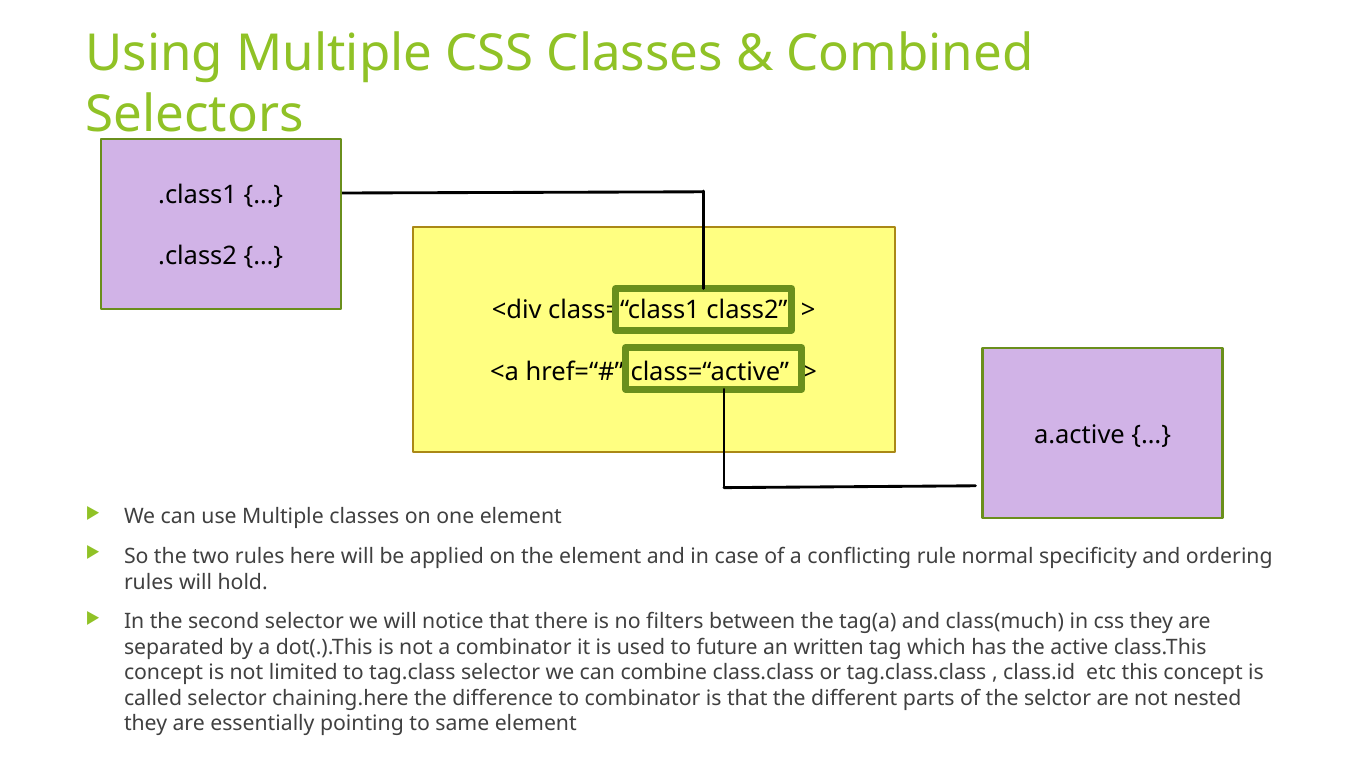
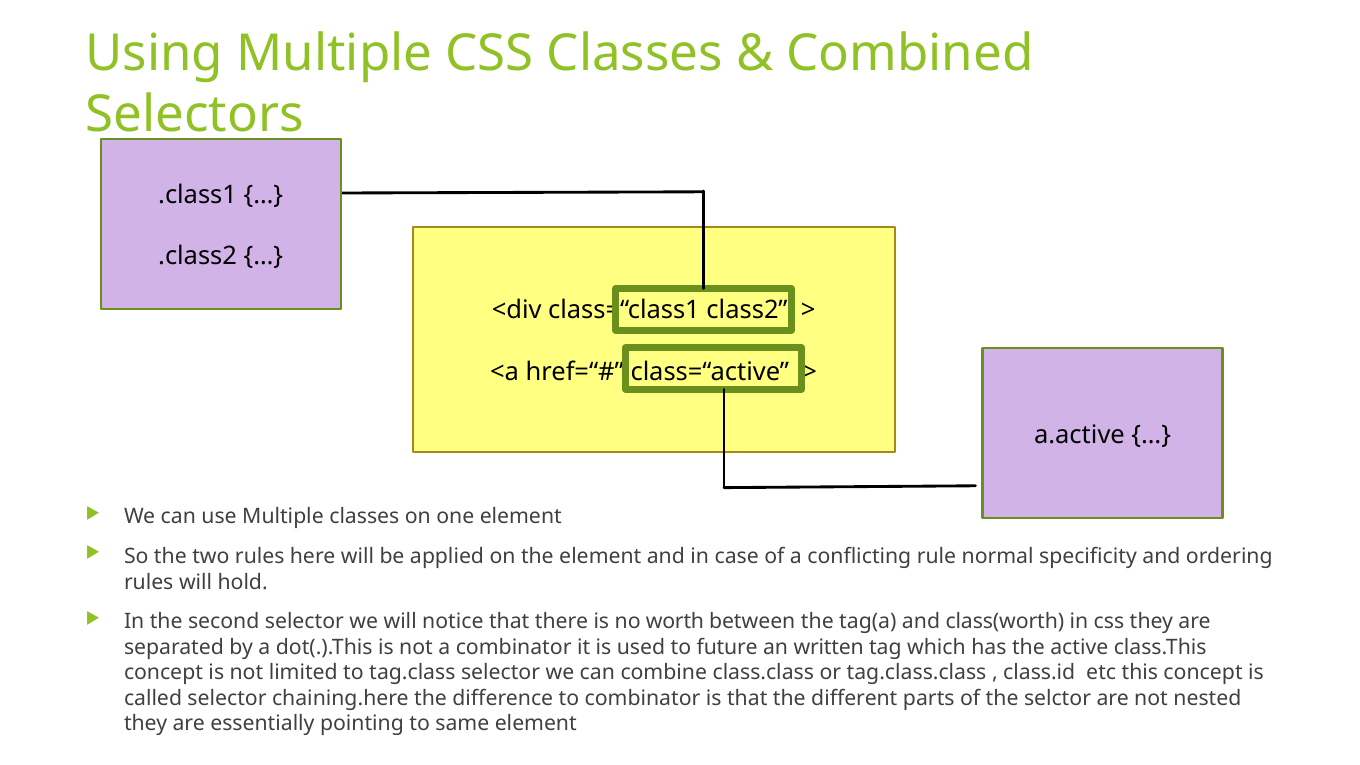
filters: filters -> worth (675, 622)
class(much: class(much -> class(worth (1005, 622)
